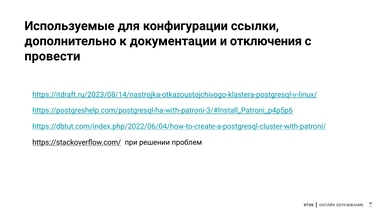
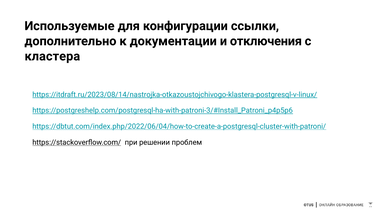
провести: провести -> кластера (52, 56)
